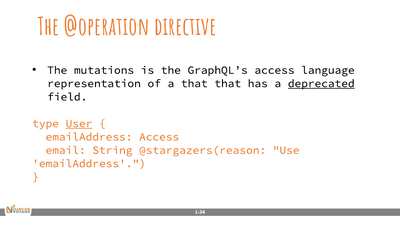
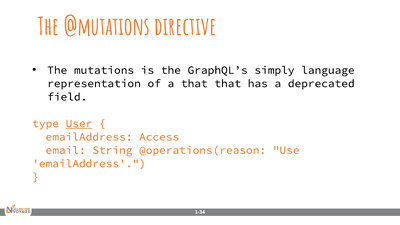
@operation: @operation -> @mutations (107, 27)
GraphQL’s access: access -> simply (275, 70)
deprecated underline: present -> none (321, 83)
@stargazers(reason: @stargazers(reason -> @operations(reason (203, 150)
